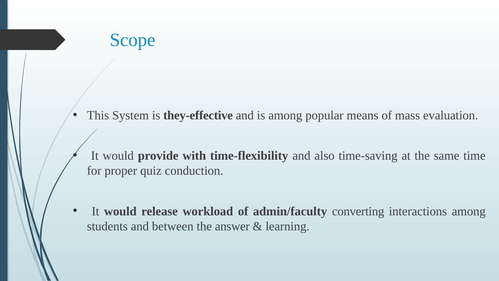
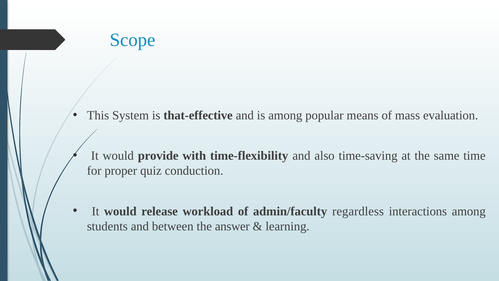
they-effective: they-effective -> that-effective (198, 115)
converting: converting -> regardless (358, 211)
